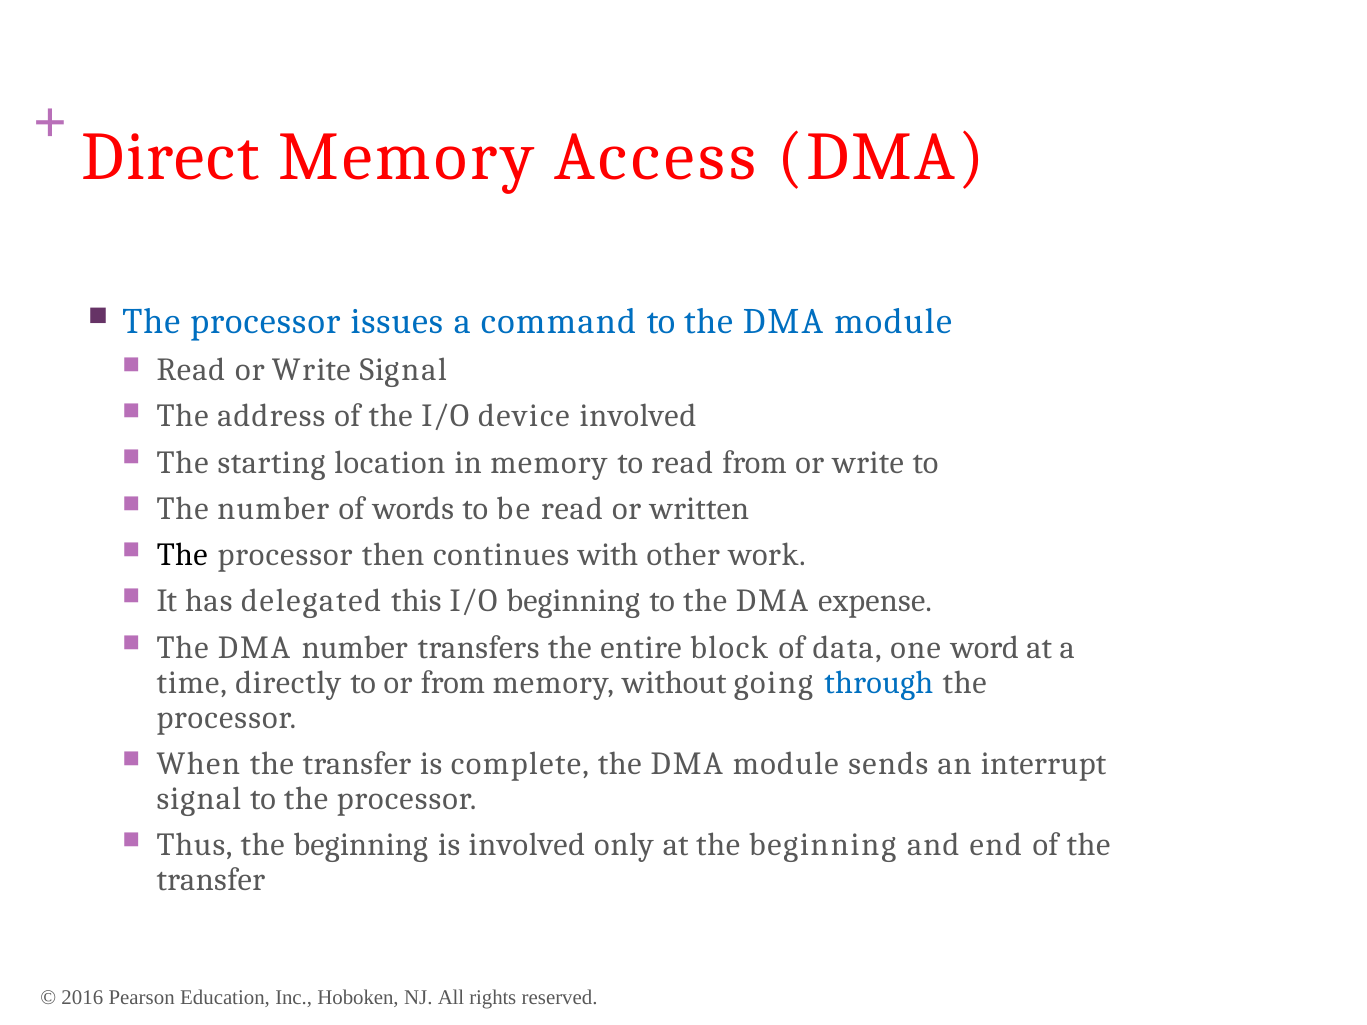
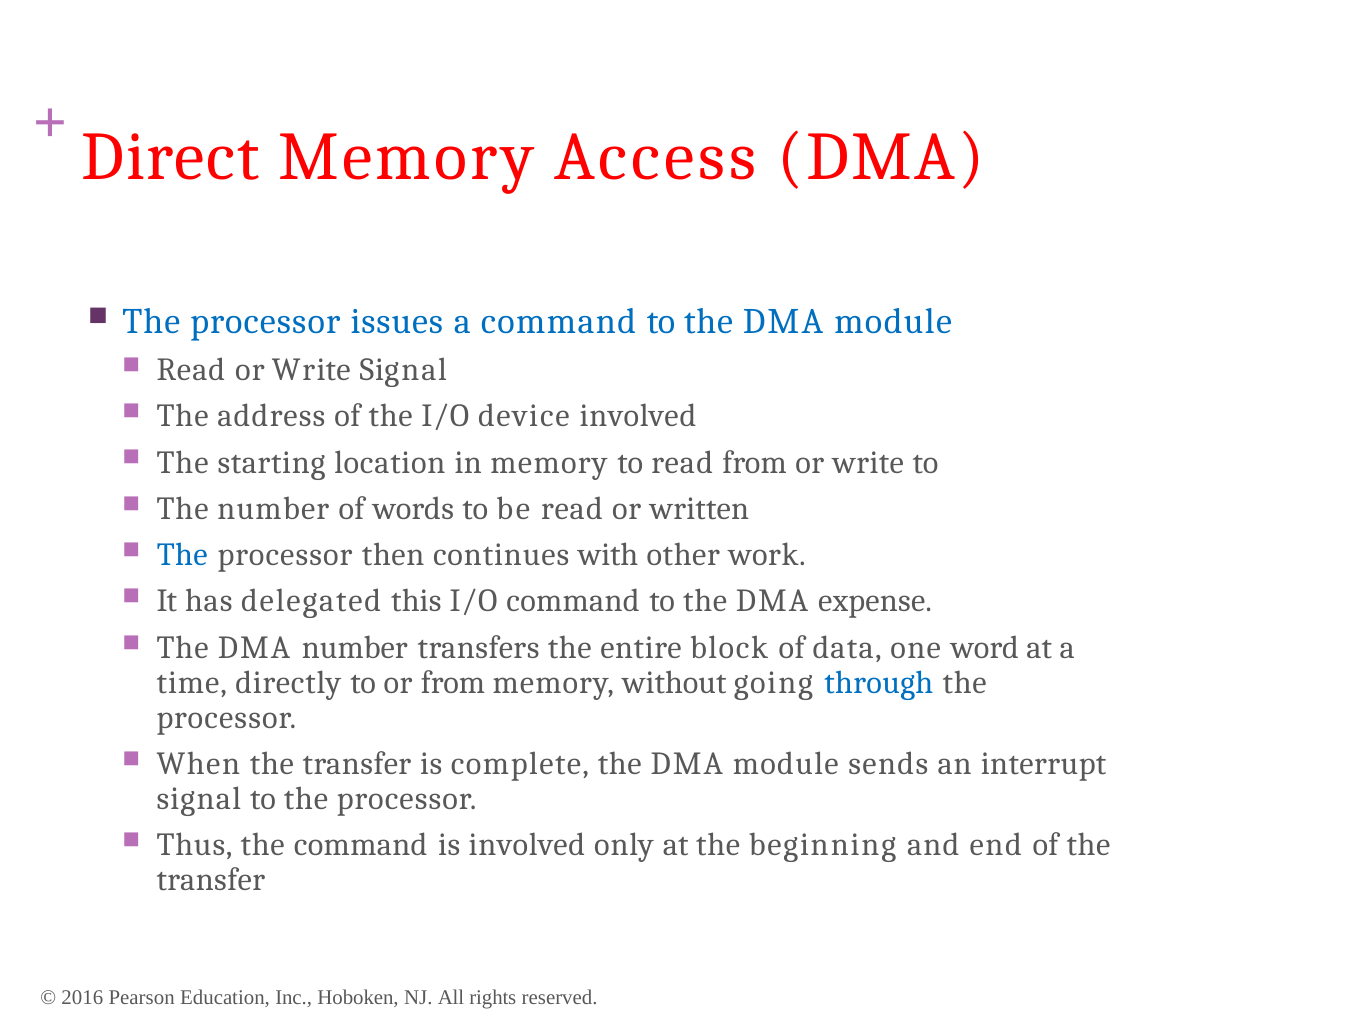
The colour: black -> blue (182, 555)
I/O beginning: beginning -> command (573, 601)
Thus the beginning: beginning -> command (361, 845)
